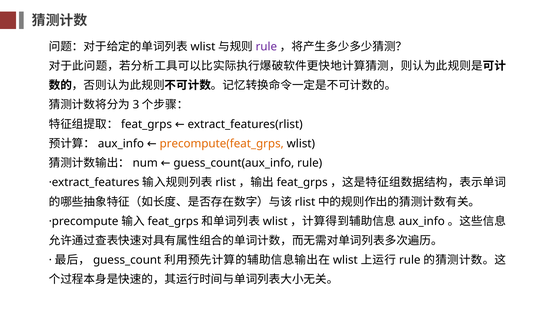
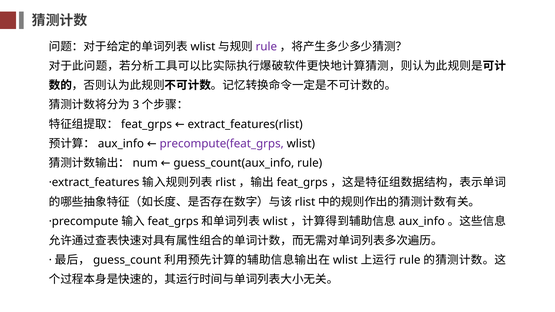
precompute(feat_grps colour: orange -> purple (222, 144)
